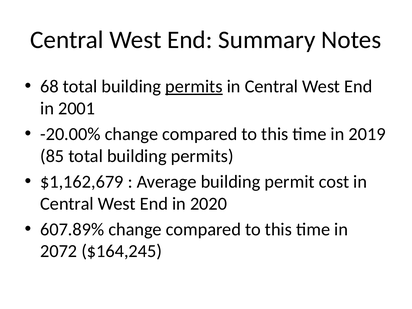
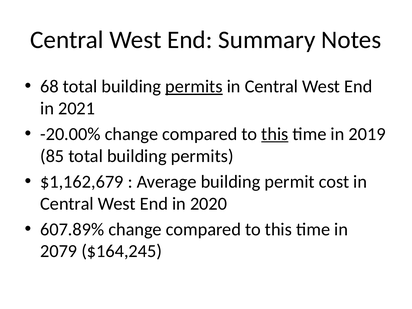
2001: 2001 -> 2021 (77, 108)
this underline: none -> present (275, 134)
2072: 2072 -> 2079 (59, 251)
